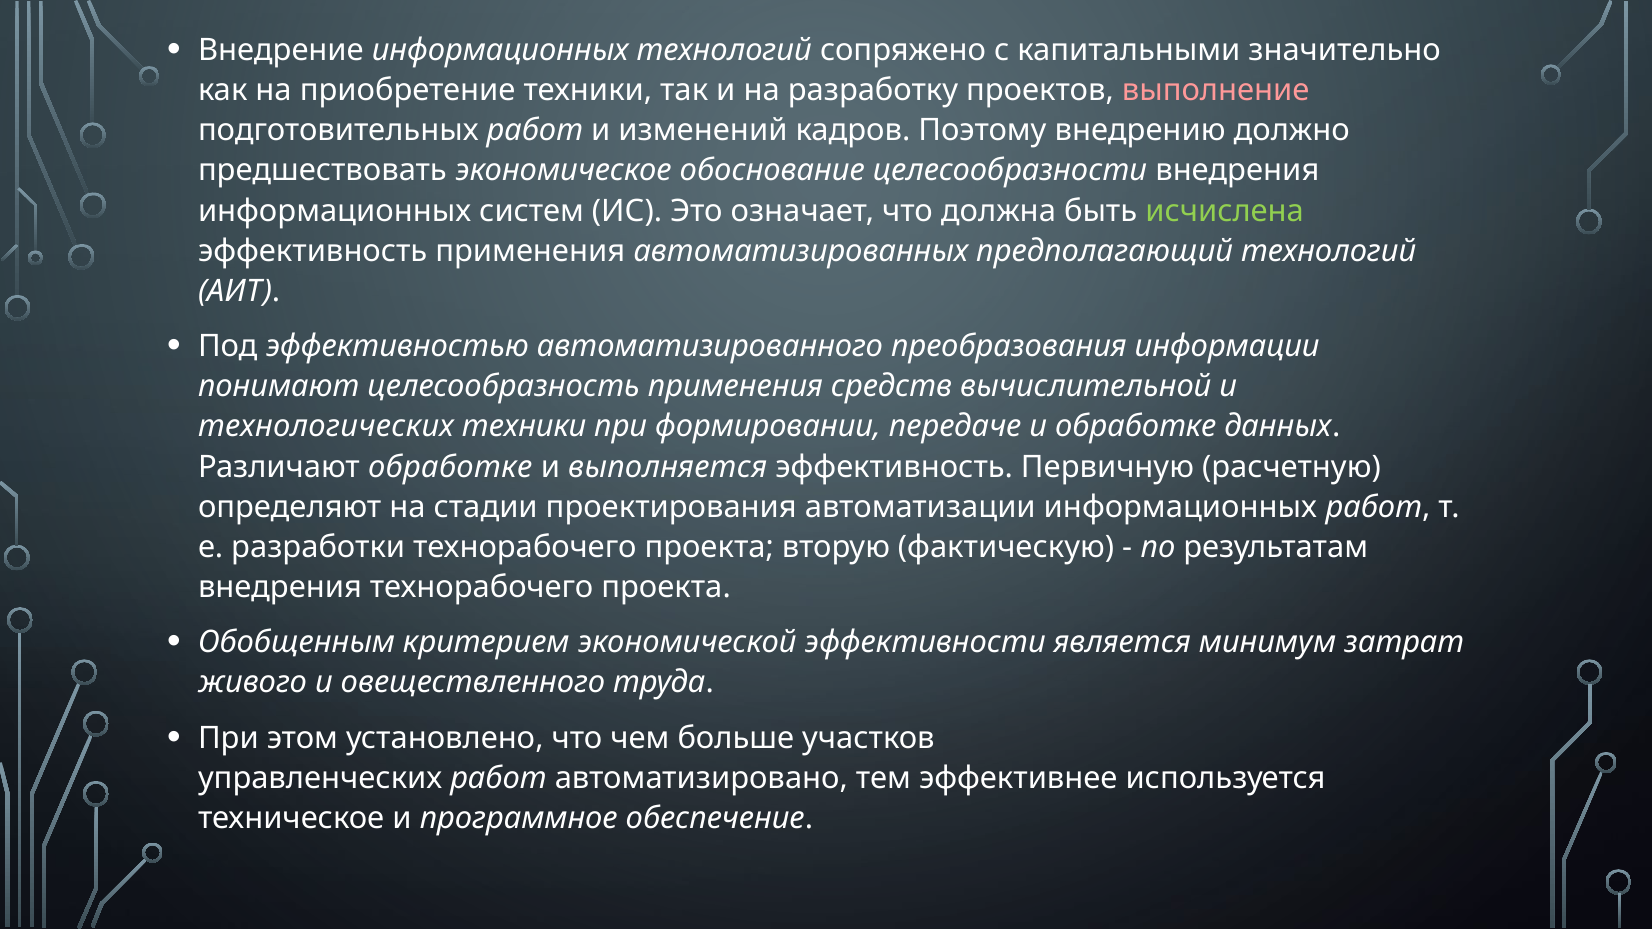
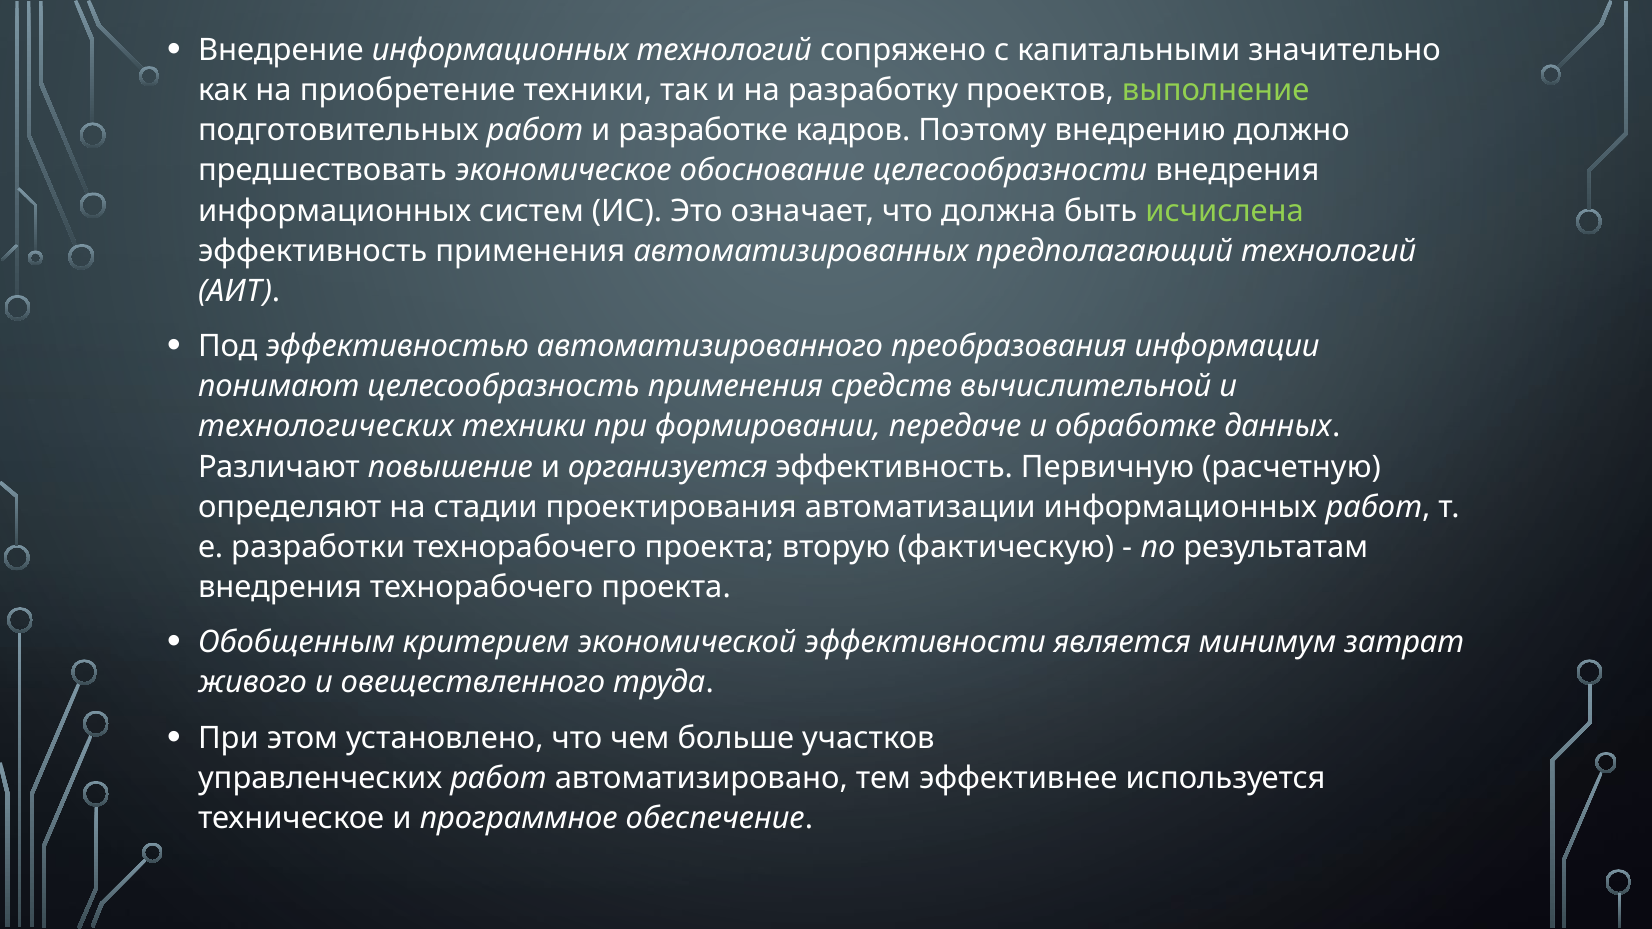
выполнение colour: pink -> light green (1216, 91)
изменений: изменений -> разработке (703, 131)
Различают обработке: обработке -> повышение (450, 467)
выполняется: выполняется -> организуется (668, 467)
